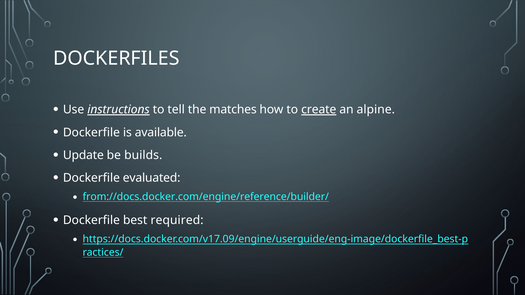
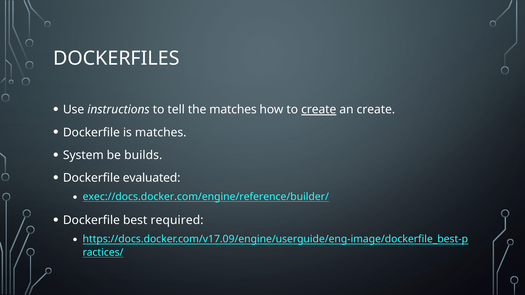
instructions underline: present -> none (119, 110)
an alpine: alpine -> create (376, 110)
is available: available -> matches (161, 133)
Update: Update -> System (83, 155)
from://docs.docker.com/engine/reference/builder/: from://docs.docker.com/engine/reference/builder/ -> exec://docs.docker.com/engine/reference/builder/ (206, 197)
